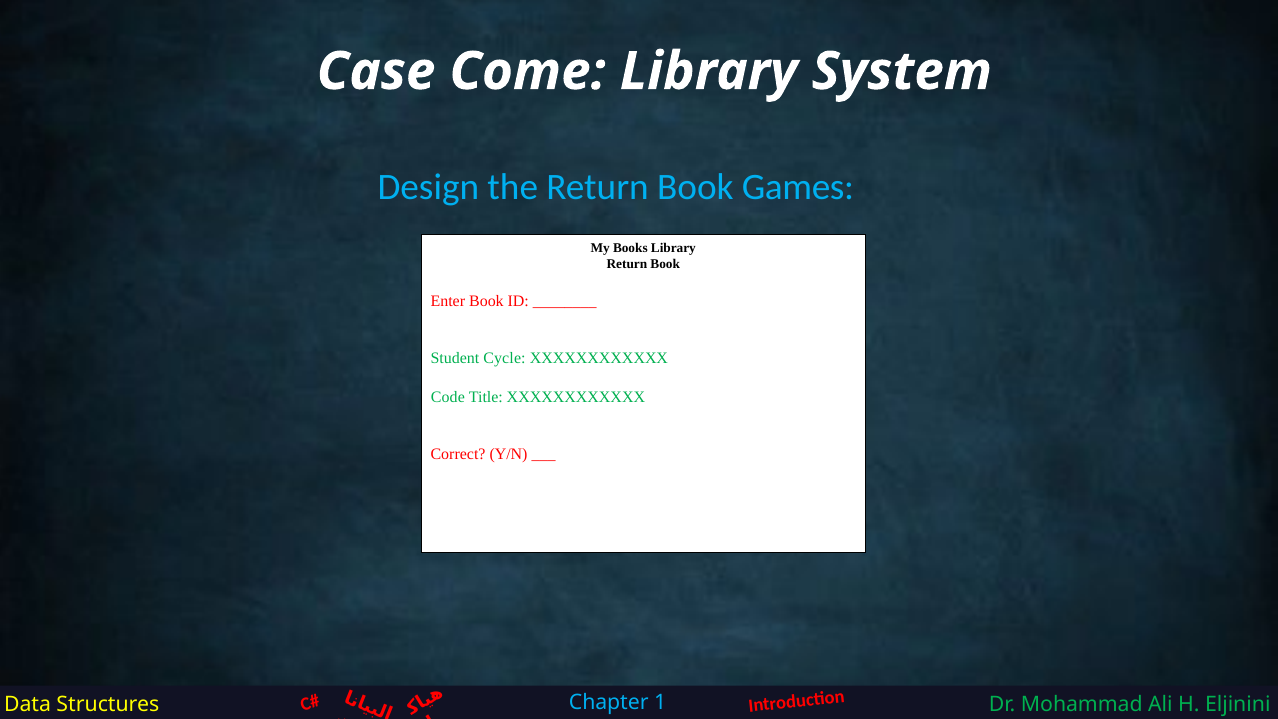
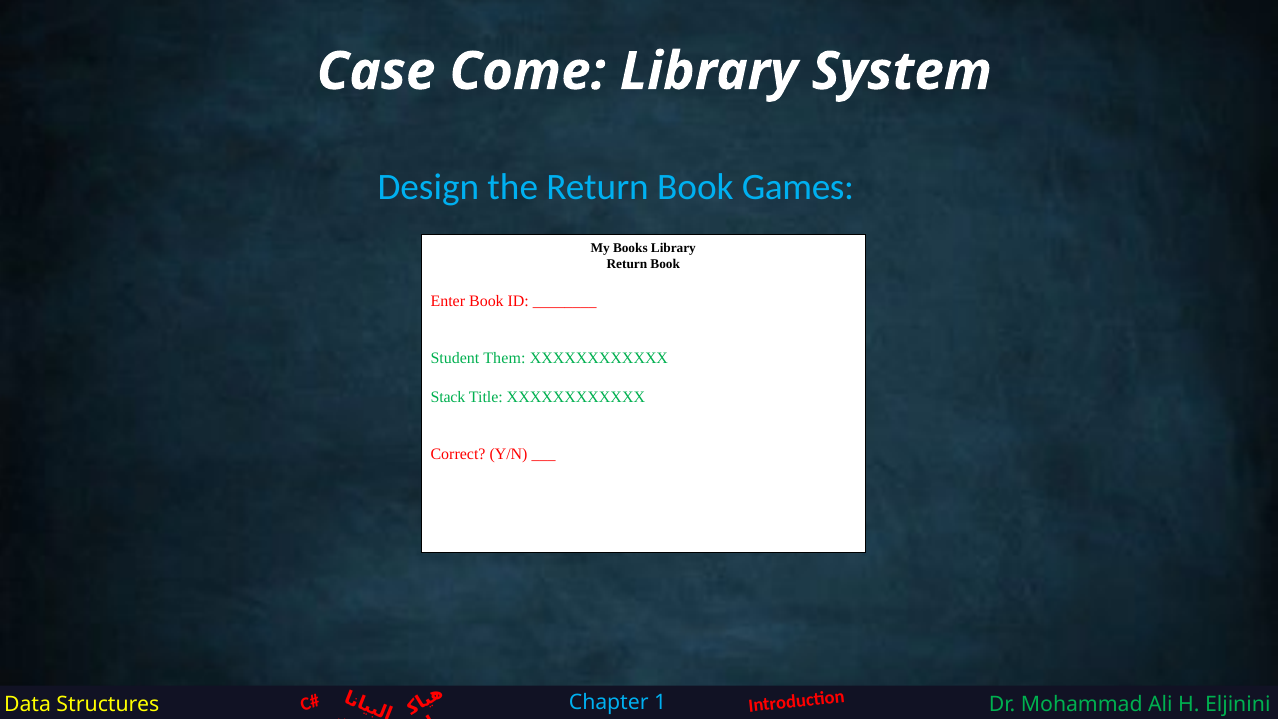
Cycle: Cycle -> Them (504, 359)
Code: Code -> Stack (448, 397)
